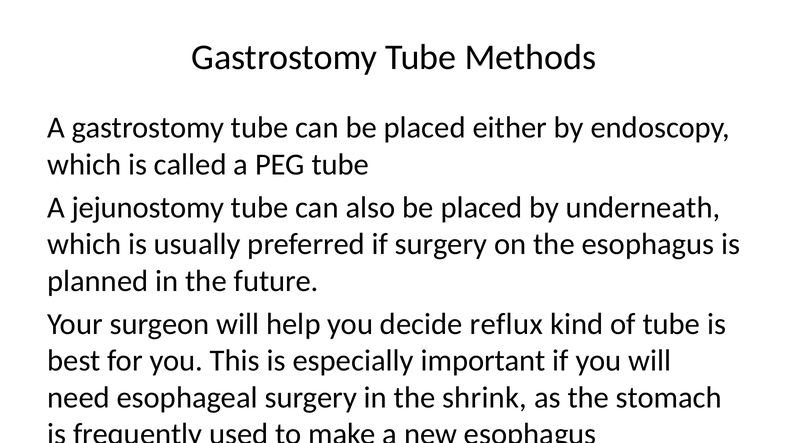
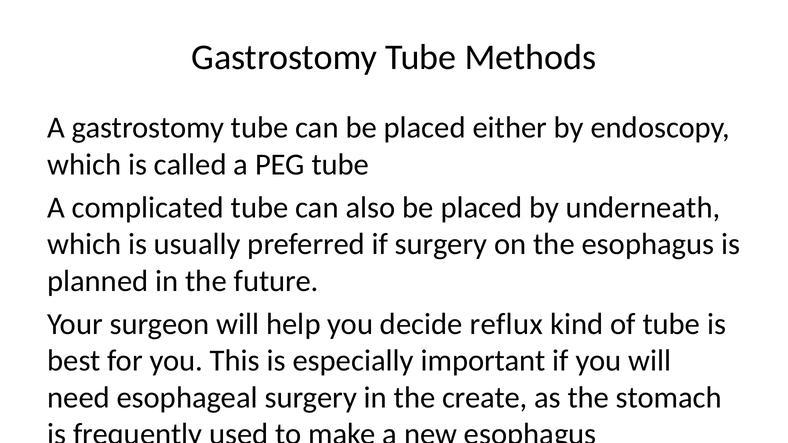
jejunostomy: jejunostomy -> complicated (148, 208)
shrink: shrink -> create (485, 398)
